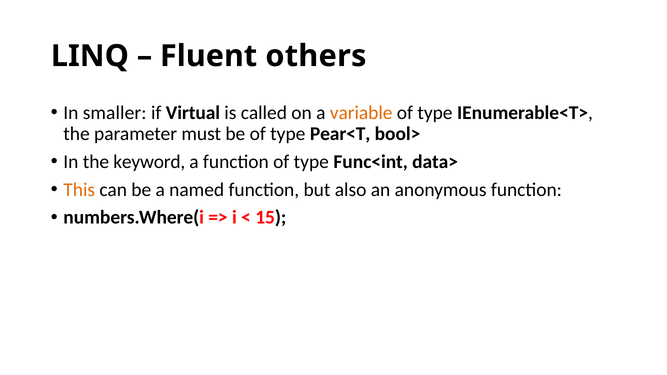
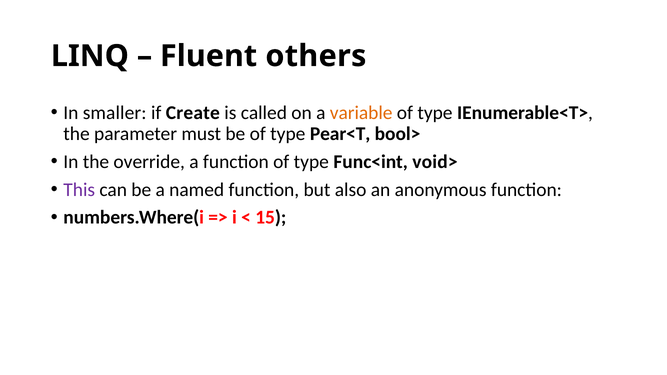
Virtual: Virtual -> Create (193, 113)
keyword: keyword -> override (149, 162)
data>: data> -> void> (435, 162)
This colour: orange -> purple (79, 190)
